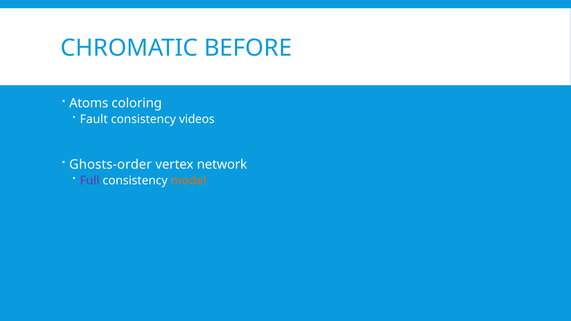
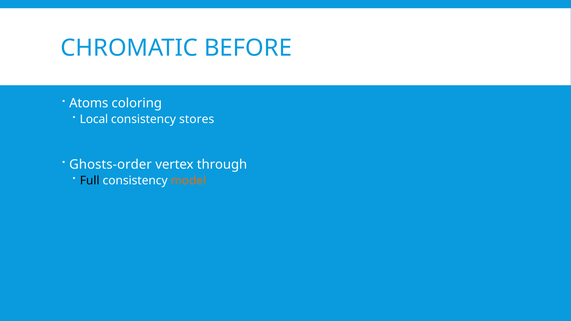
Fault: Fault -> Local (94, 119)
videos: videos -> stores (197, 119)
network: network -> through (222, 165)
Full colour: purple -> black (90, 181)
